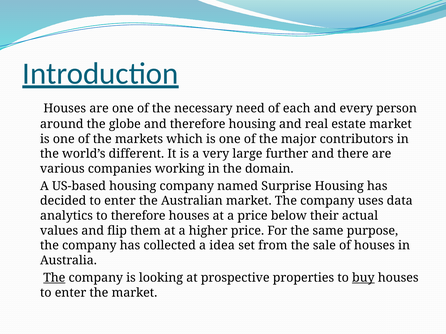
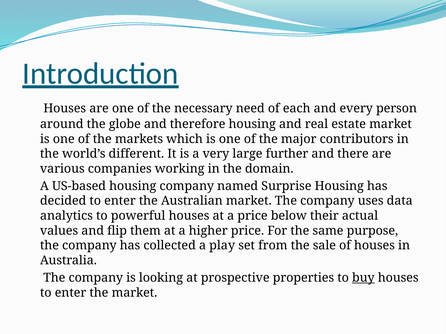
to therefore: therefore -> powerful (138, 216)
idea: idea -> play (222, 246)
The underline: present -> none (54, 278)
